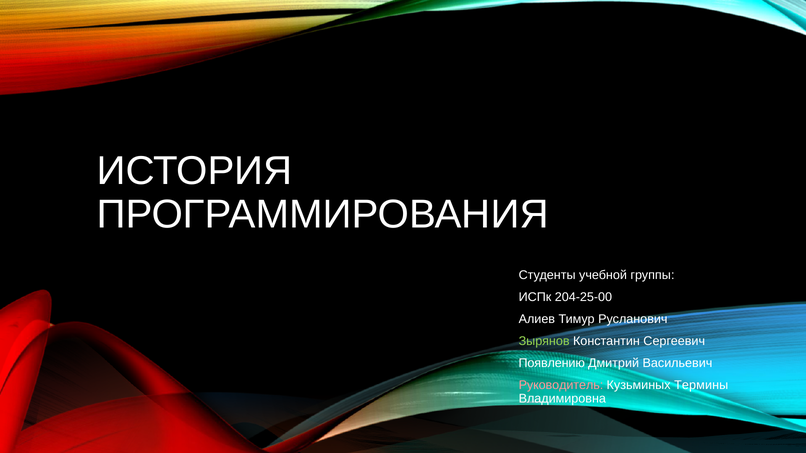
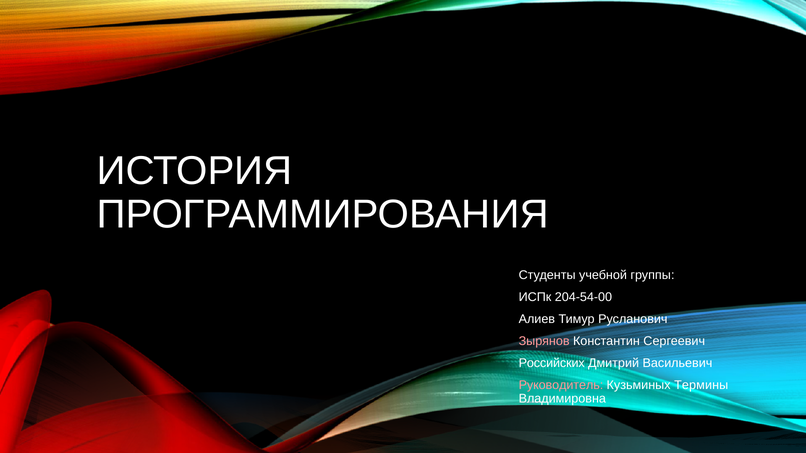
204-25-00: 204-25-00 -> 204-54-00 (583, 297)
Зырянов colour: light green -> pink (544, 341)
Появлению: Появлению -> Российских (552, 363)
